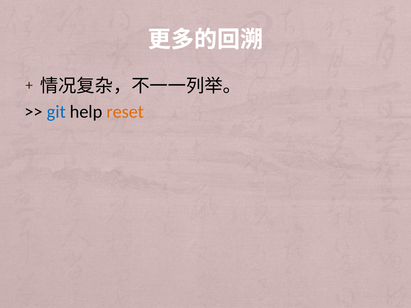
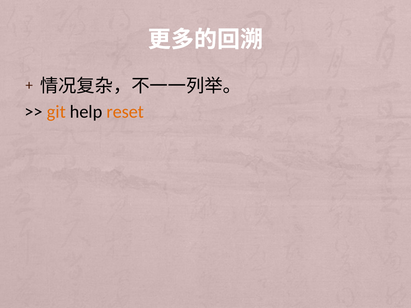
git colour: blue -> orange (56, 112)
